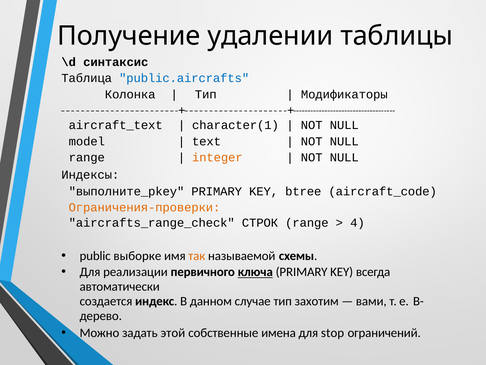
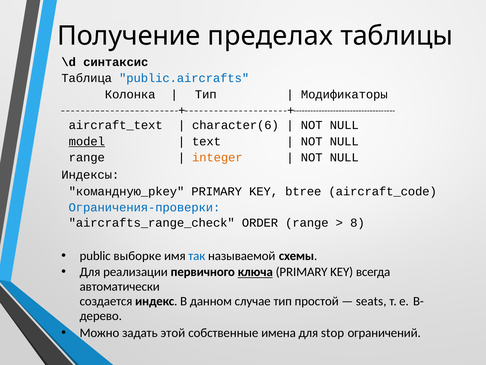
удалении: удалении -> пределах (270, 36)
character(1: character(1 -> character(6 (235, 125)
model underline: none -> present (87, 141)
выполните_pkey: выполните_pkey -> командную_pkey (126, 191)
Ограничения-проверки colour: orange -> blue (144, 207)
СТРОК: СТРОК -> ORDER (260, 223)
4: 4 -> 8 (358, 223)
так colour: orange -> blue (197, 255)
захотим: захотим -> простой (317, 301)
вами: вами -> seats (371, 301)
